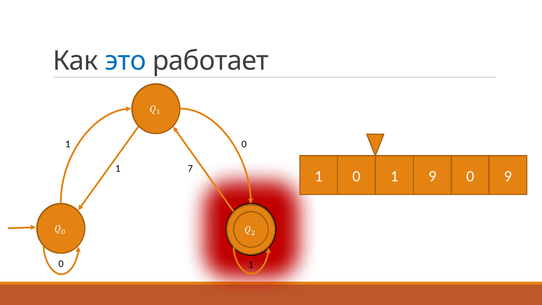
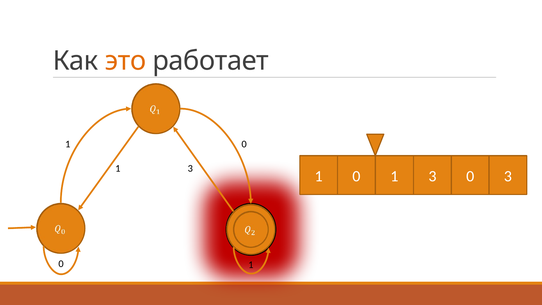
это colour: blue -> orange (125, 61)
7: 7 -> 3 (190, 169)
1 0 1 9: 9 -> 3 (432, 176)
0 9: 9 -> 3 (508, 176)
